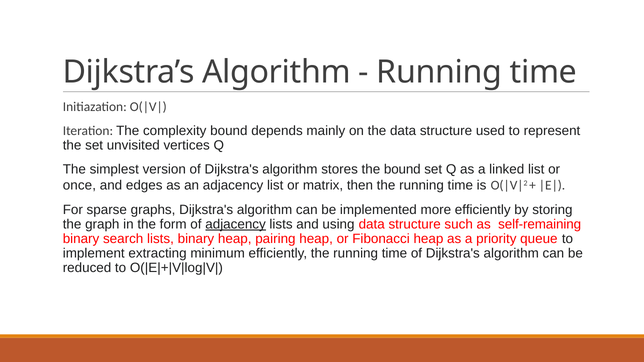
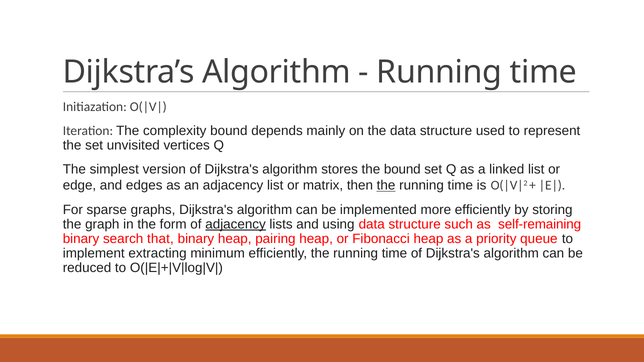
once: once -> edge (79, 186)
the underline: none -> present (386, 186)
search lists: lists -> that (160, 239)
